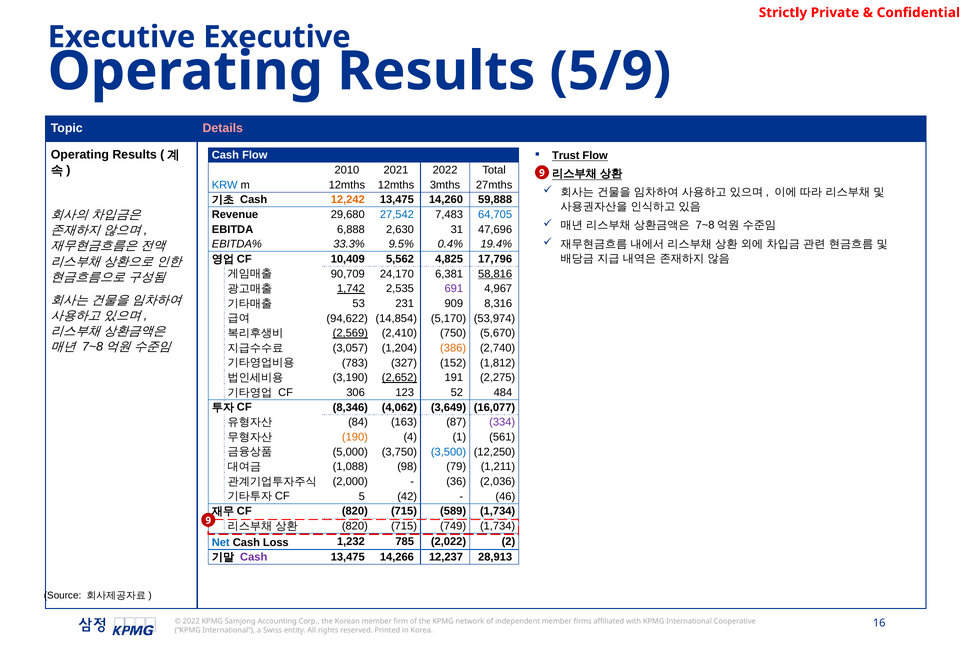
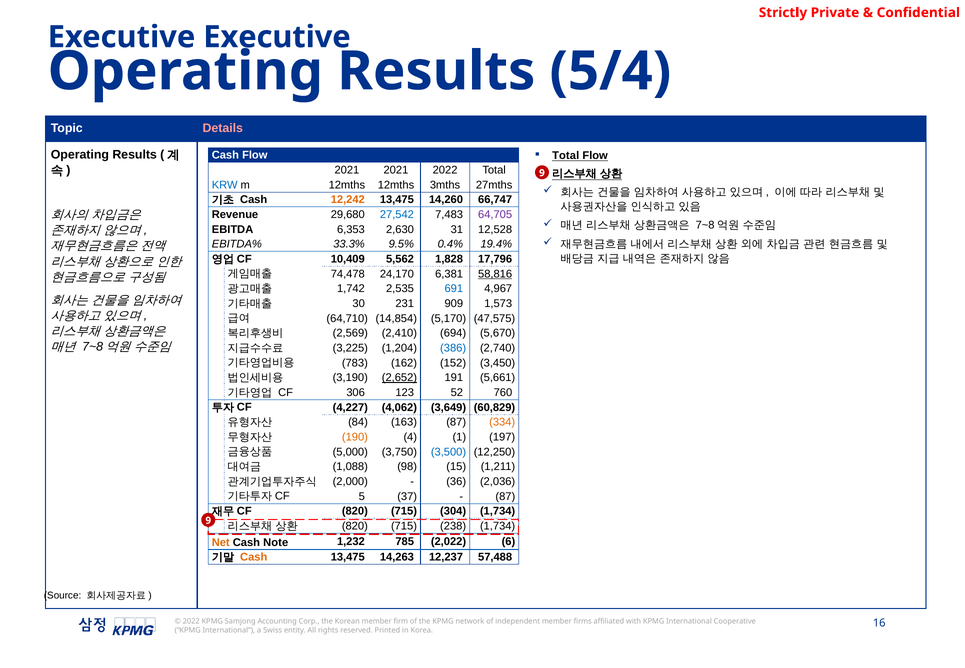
5/9: 5/9 -> 5/4 (610, 71)
Trust: Trust -> Total (566, 156)
2010: 2010 -> 2021 (347, 170)
59,888: 59,888 -> 66,747 (495, 200)
64,705 colour: blue -> purple (495, 215)
6,888: 6,888 -> 6,353 (351, 229)
47,696: 47,696 -> 12,528 (495, 229)
4,825: 4,825 -> 1,828 (449, 259)
90,709: 90,709 -> 74,478 (348, 274)
1,742 underline: present -> none (351, 289)
691 colour: purple -> blue (454, 289)
53: 53 -> 30 (359, 304)
8,316: 8,316 -> 1,573 (498, 304)
94,622: 94,622 -> 64,710 (347, 318)
53,974: 53,974 -> 47,575 (494, 318)
2,569 underline: present -> none (350, 333)
750: 750 -> 694 (453, 333)
3,057: 3,057 -> 3,225 (350, 348)
386 colour: orange -> blue (453, 348)
327: 327 -> 162 (404, 363)
1,812: 1,812 -> 3,450 (498, 363)
2,275: 2,275 -> 5,661 (498, 378)
484: 484 -> 760 (503, 393)
8,346: 8,346 -> 4,227 (350, 407)
16,077: 16,077 -> 60,829 (494, 407)
334 colour: purple -> orange (502, 422)
561: 561 -> 197 (502, 437)
79: 79 -> 15 (456, 467)
42: 42 -> 37 (407, 496)
46: 46 -> 87 (505, 496)
589: 589 -> 304 (453, 511)
749: 749 -> 238 (453, 526)
Net colour: blue -> orange (221, 543)
Loss: Loss -> Note (276, 543)
2: 2 -> 6 (508, 542)
Cash colour: purple -> orange (254, 557)
14,266: 14,266 -> 14,263 (397, 557)
28,913: 28,913 -> 57,488 (495, 557)
